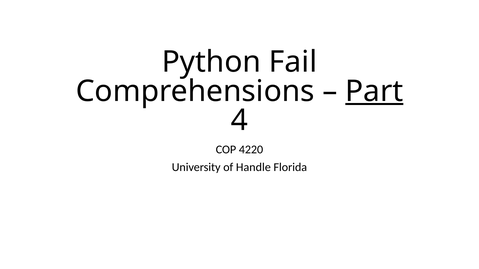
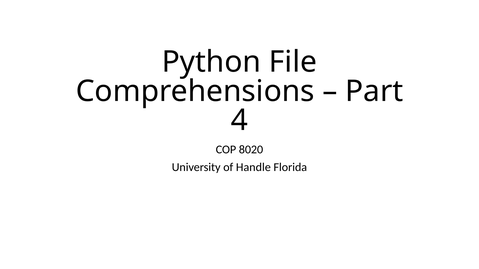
Fail: Fail -> File (293, 62)
Part underline: present -> none (374, 91)
4220: 4220 -> 8020 (251, 150)
